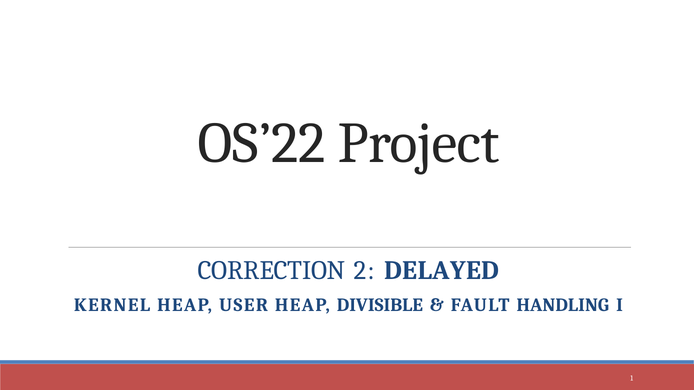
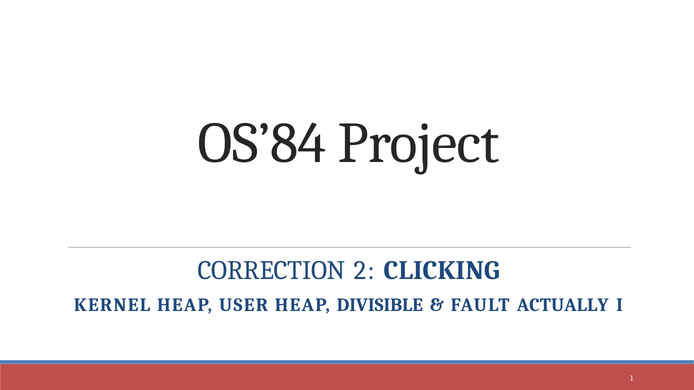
OS’22: OS’22 -> OS’84 (262, 143)
DELAYED: DELAYED -> CLICKING (442, 271)
HANDLING: HANDLING -> ACTUALLY (563, 305)
